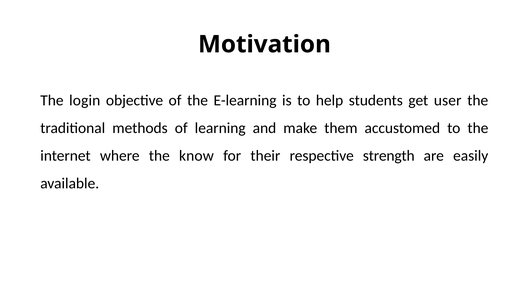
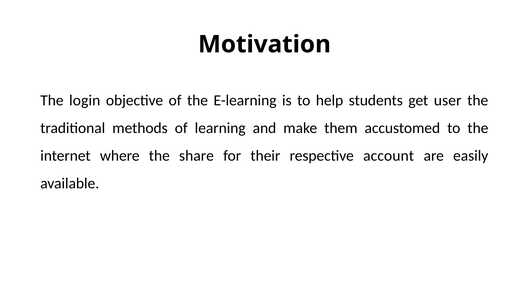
know: know -> share (196, 156)
strength: strength -> account (389, 156)
